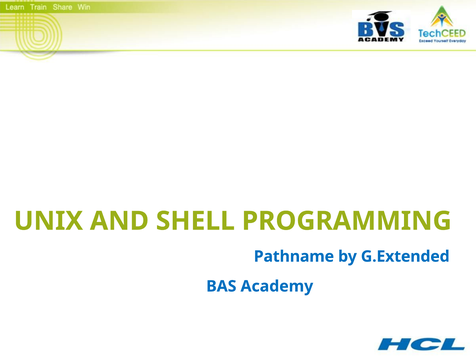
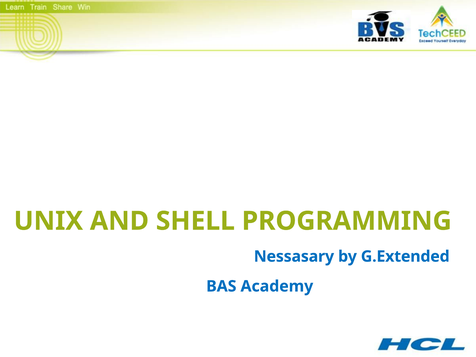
Pathname: Pathname -> Nessasary (294, 256)
